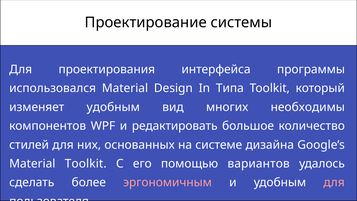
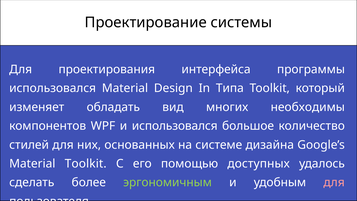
изменяет удобным: удобным -> обладать (113, 107)
и редактировать: редактировать -> использовался (175, 126)
вариантов: вариантов -> доступных (259, 164)
эргономичным colour: pink -> light green (168, 182)
